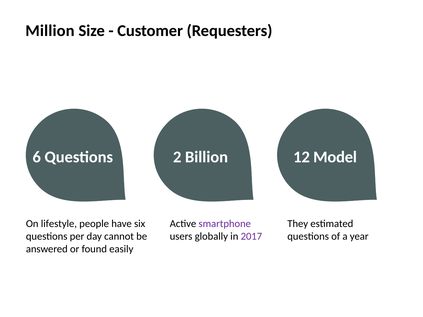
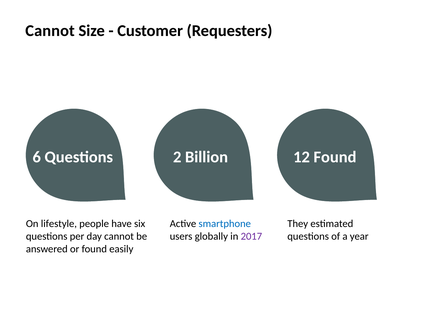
Million: Million -> Cannot (50, 31)
12 Model: Model -> Found (335, 157)
smartphone colour: purple -> blue (225, 224)
